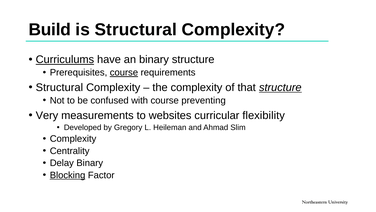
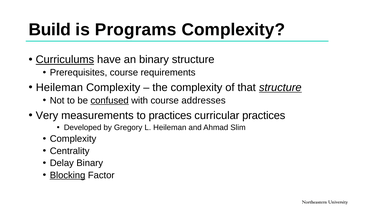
is Structural: Structural -> Programs (136, 30)
course underline: present -> none (124, 72)
Structural: Structural -> Heileman (59, 87)
confused underline: none -> present (110, 100)
preventing: preventing -> addresses (204, 100)
to websites: websites -> practices (170, 115)
curricular flexibility: flexibility -> practices (264, 115)
